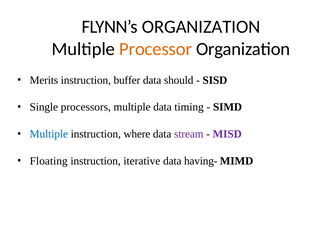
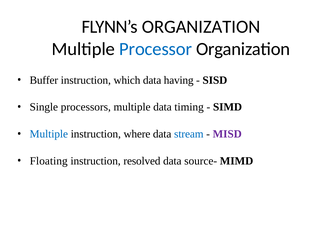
Processor colour: orange -> blue (156, 49)
Merits: Merits -> Buffer (44, 80)
buffer: buffer -> which (127, 80)
should: should -> having (179, 80)
stream colour: purple -> blue (189, 134)
iterative: iterative -> resolved (142, 161)
having-: having- -> source- (201, 161)
